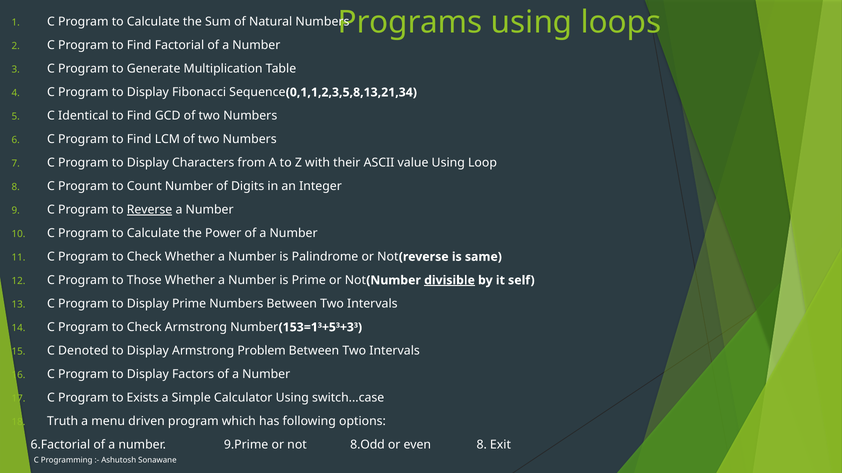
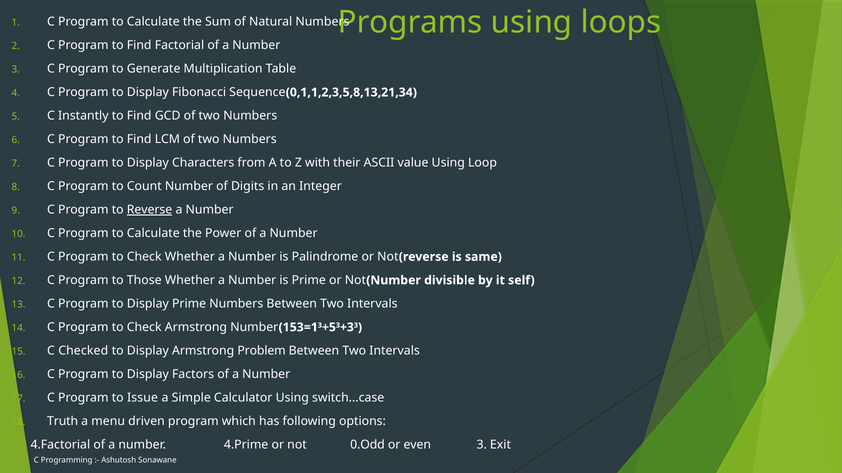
Identical: Identical -> Instantly (83, 116)
divisible underline: present -> none (450, 281)
Denoted: Denoted -> Checked (83, 351)
Exists: Exists -> Issue (143, 398)
6.Factorial: 6.Factorial -> 4.Factorial (60, 445)
9.Prime: 9.Prime -> 4.Prime (246, 445)
8.Odd: 8.Odd -> 0.Odd (367, 445)
even 8: 8 -> 3 (482, 445)
